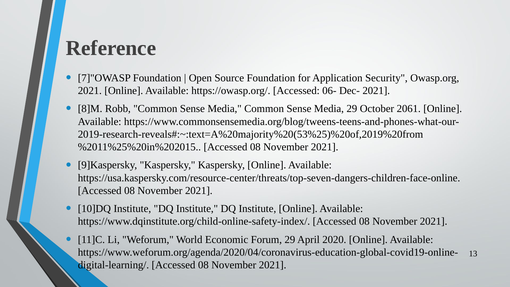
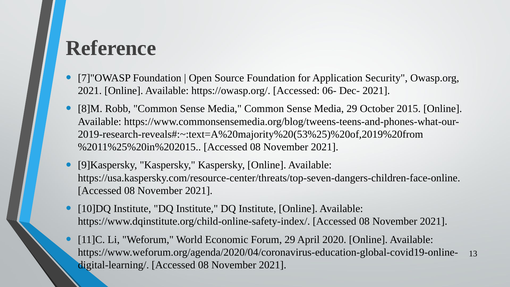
2061: 2061 -> 2015 (409, 109)
